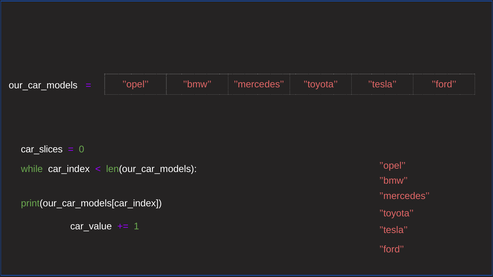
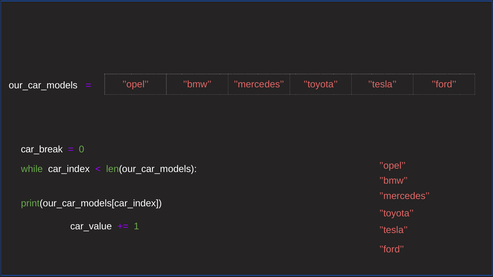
car_slices: car_slices -> car_break (42, 149)
